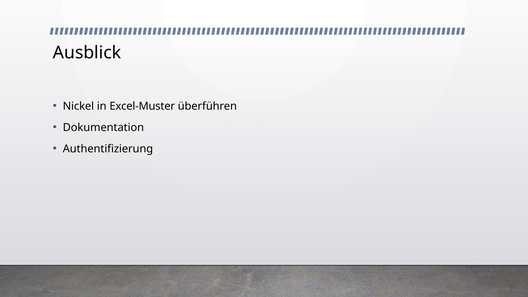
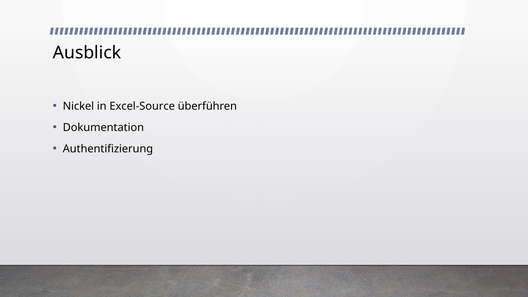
Excel-Muster: Excel-Muster -> Excel-Source (142, 106)
